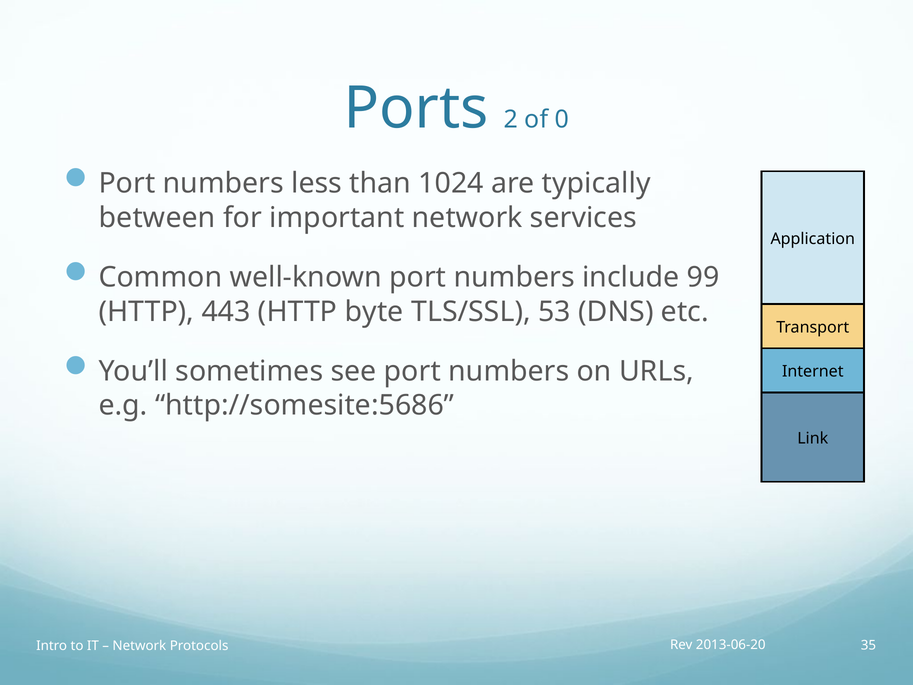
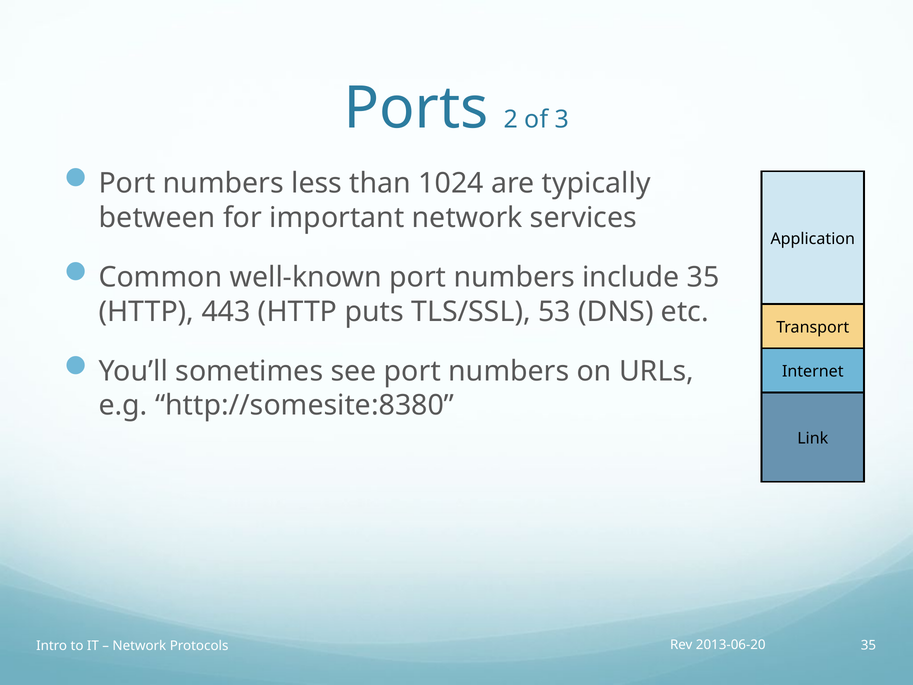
0: 0 -> 3 (562, 120)
include 99: 99 -> 35 (703, 277)
byte: byte -> puts (374, 311)
http://somesite:5686: http://somesite:5686 -> http://somesite:8380 (305, 405)
